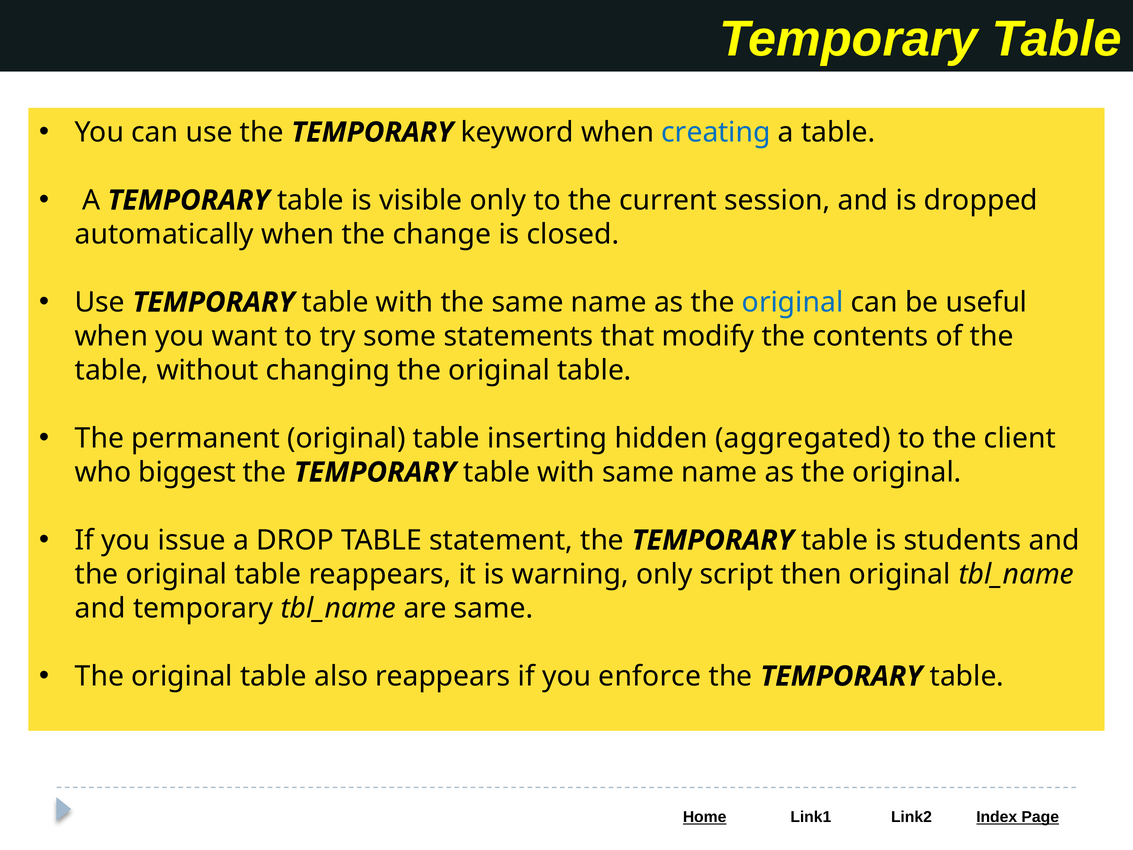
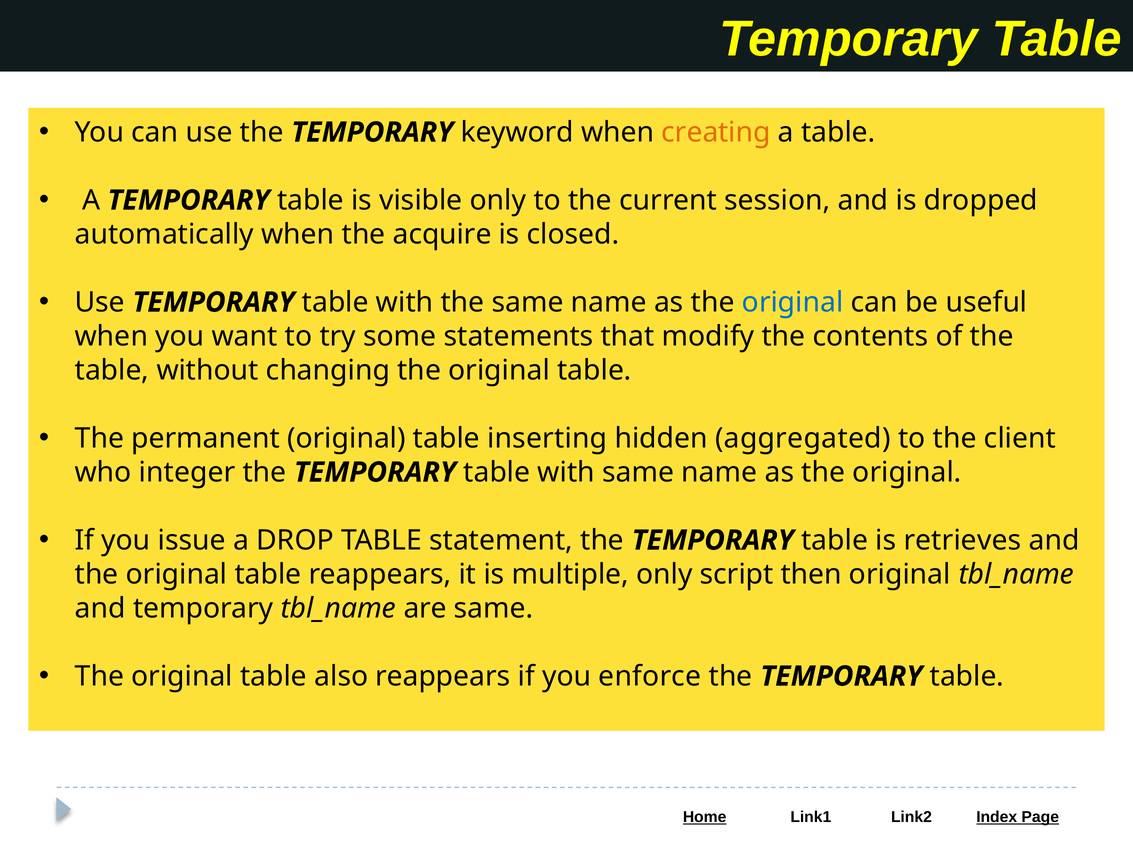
creating colour: blue -> orange (716, 132)
change: change -> acquire (442, 234)
biggest: biggest -> integer (187, 472)
students: students -> retrieves (962, 540)
warning: warning -> multiple (570, 574)
